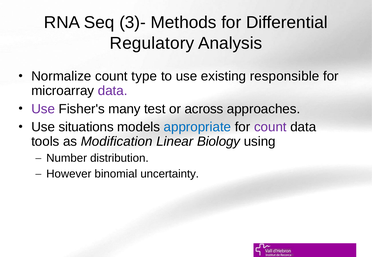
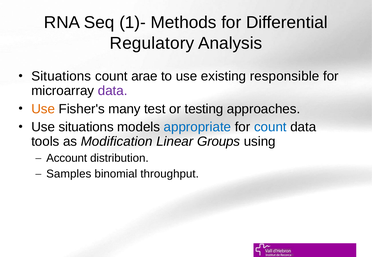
3)-: 3)- -> 1)- (133, 23)
Normalize: Normalize -> Situations (61, 76)
type: type -> arae (144, 76)
Use colour: purple -> orange (43, 109)
across: across -> testing (204, 109)
count colour: purple -> blue (270, 127)
Biology: Biology -> Groups (219, 142)
Number: Number -> Account (67, 158)
However: However -> Samples (69, 174)
uncertainty: uncertainty -> throughput (170, 174)
